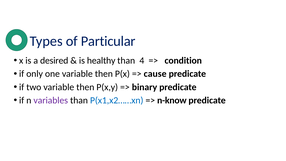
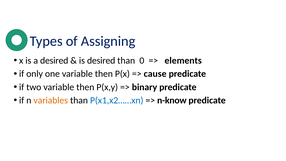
Particular: Particular -> Assigning (108, 41)
is healthy: healthy -> desired (101, 60)
4: 4 -> 0 (142, 60)
condition: condition -> elements (183, 60)
variables colour: purple -> orange (51, 100)
